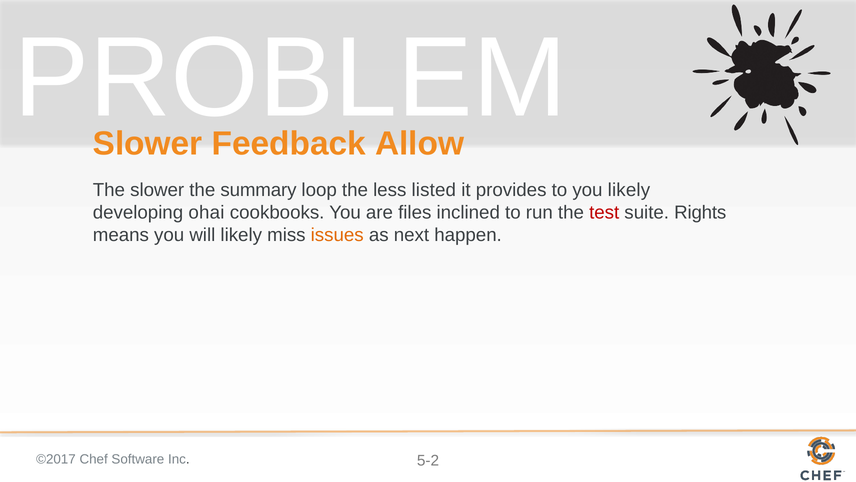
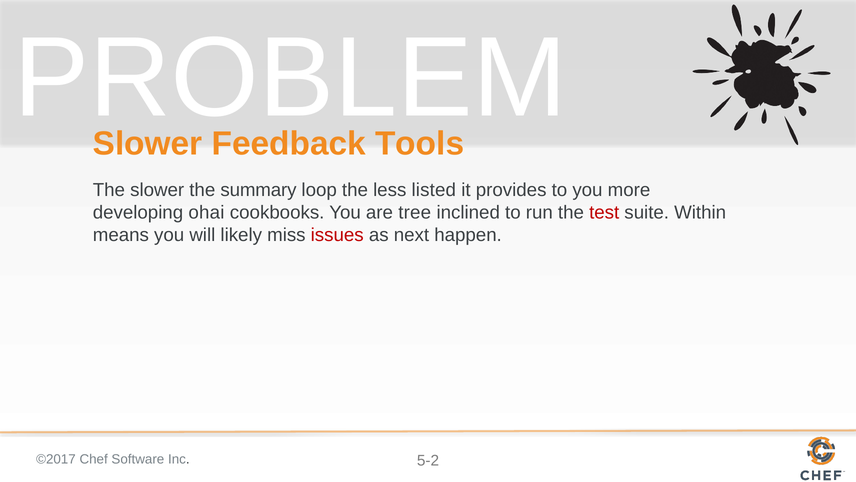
Allow: Allow -> Tools (420, 143)
you likely: likely -> more (629, 190)
files: files -> tree (415, 212)
Rights: Rights -> Within (700, 212)
issues colour: orange -> red (337, 235)
